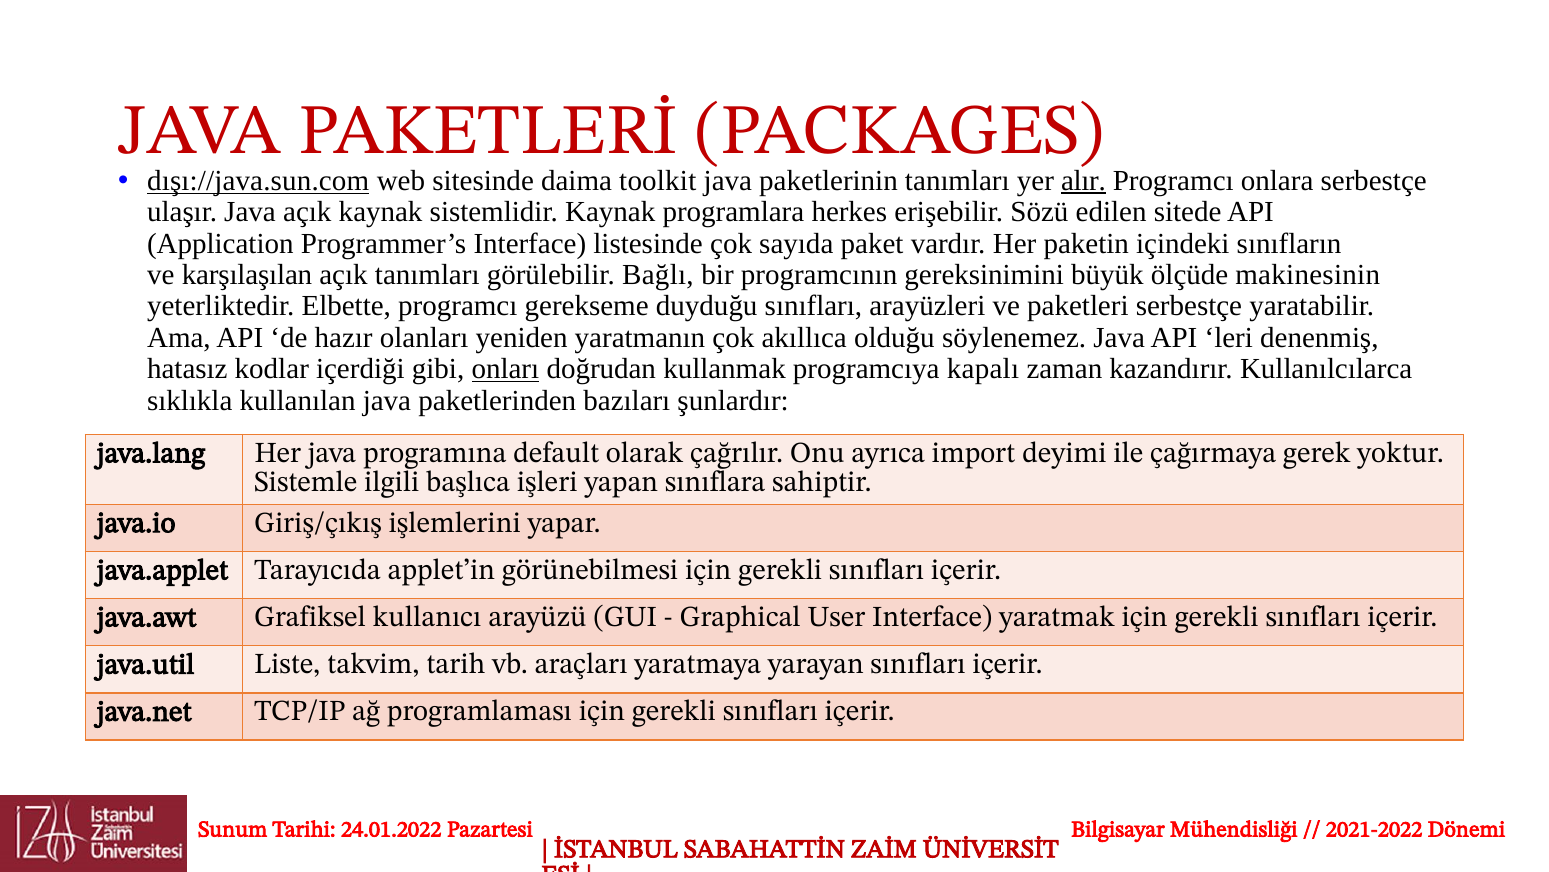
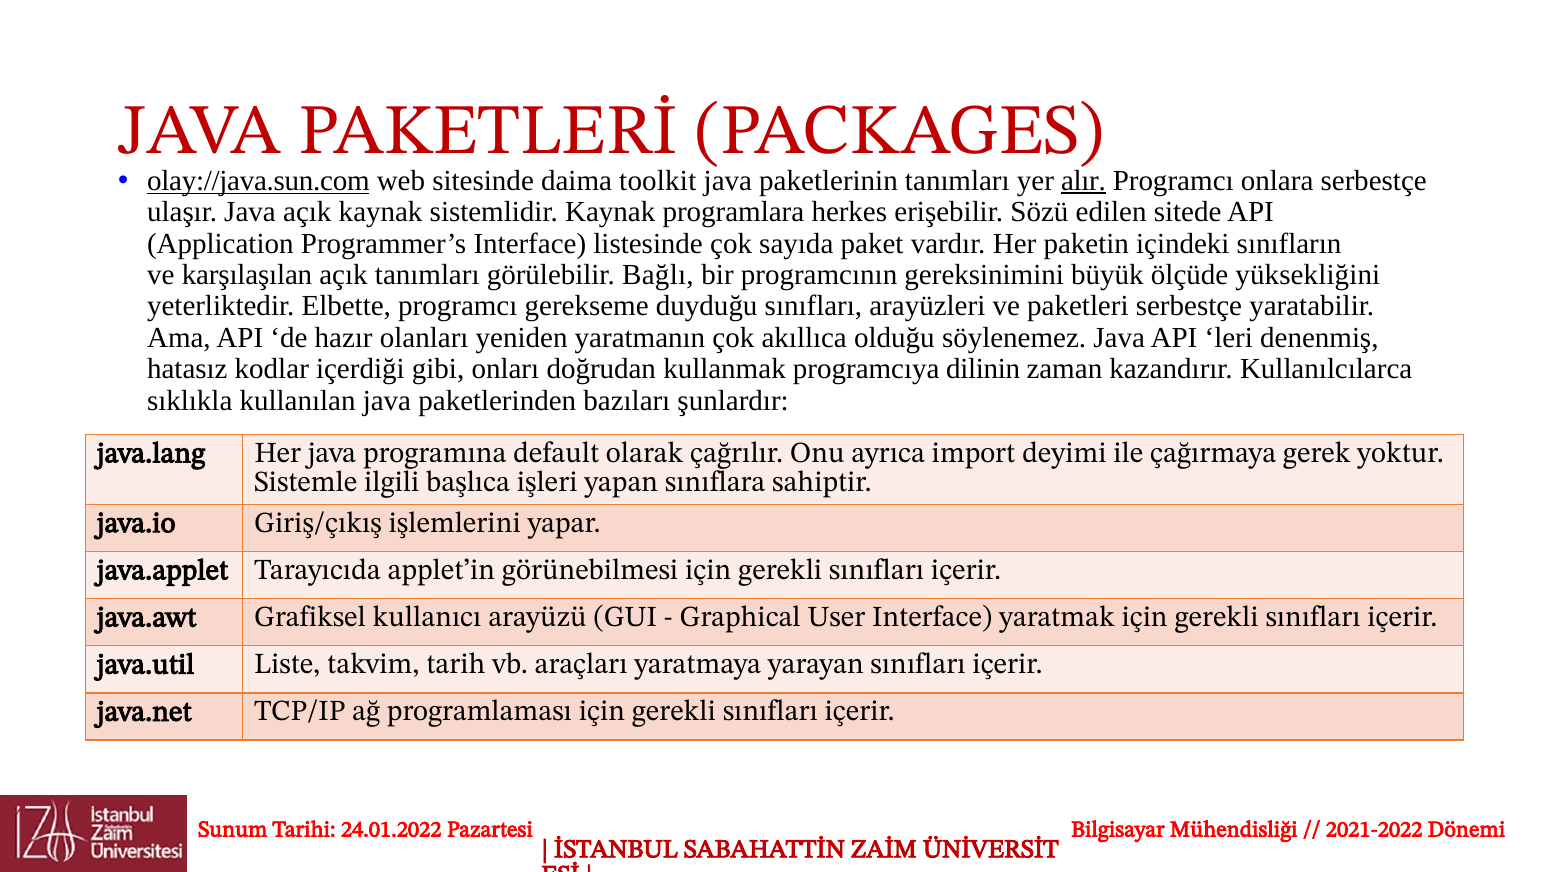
dışı://java.sun.com: dışı://java.sun.com -> olay://java.sun.com (258, 181)
makinesinin: makinesinin -> yüksekliğini (1308, 275)
onları underline: present -> none (505, 369)
kapalı: kapalı -> dilinin (983, 369)
